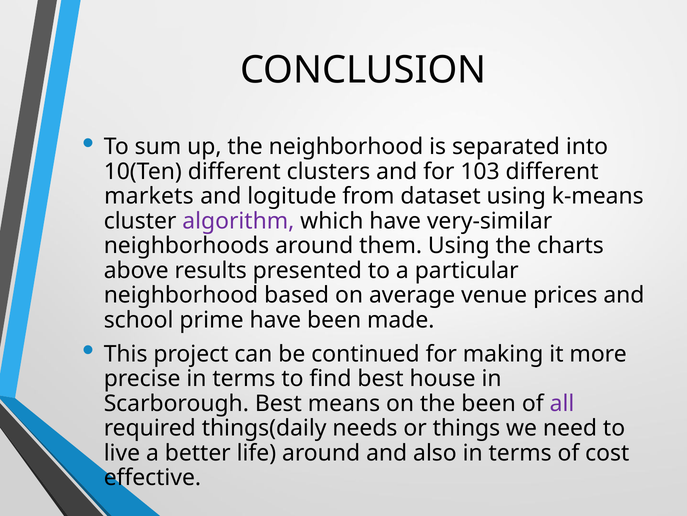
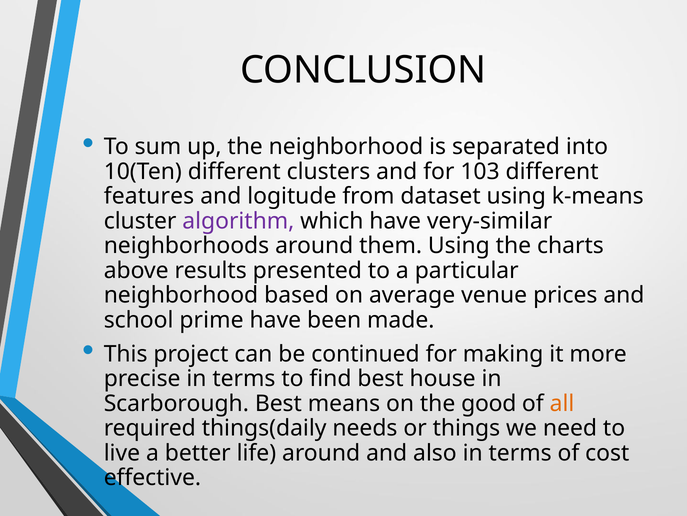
markets: markets -> features (149, 196)
the been: been -> good (489, 403)
all colour: purple -> orange (562, 403)
